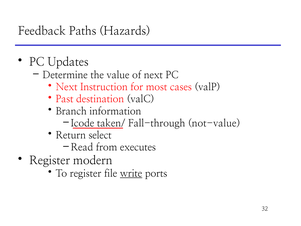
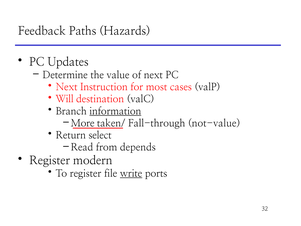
Past: Past -> Will (65, 99)
information underline: none -> present (115, 111)
Icode: Icode -> More (83, 123)
executes: executes -> depends (138, 147)
